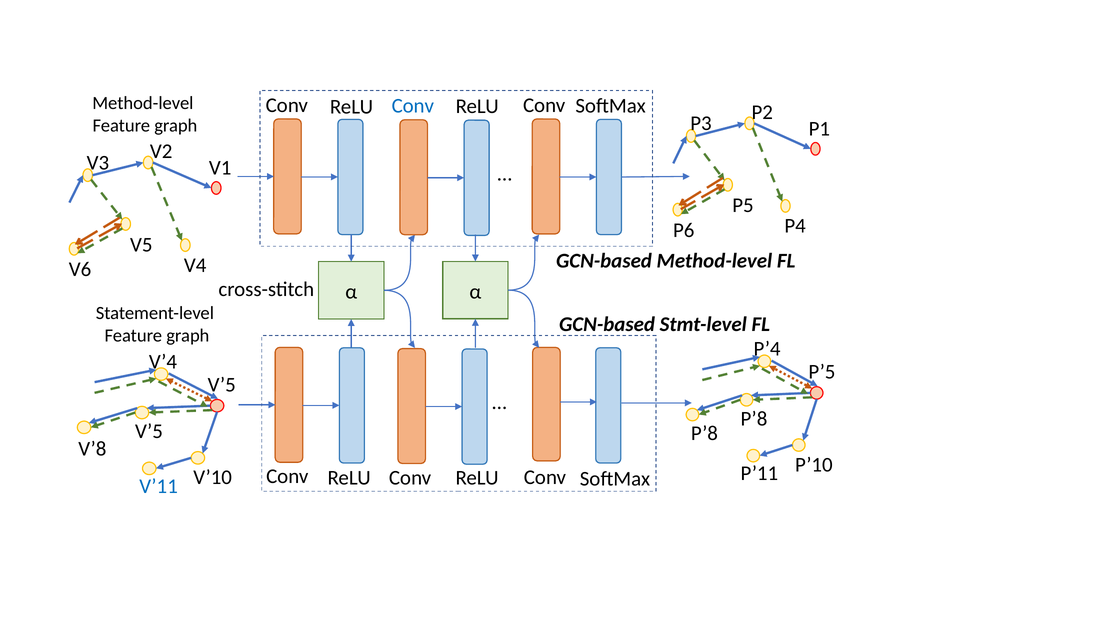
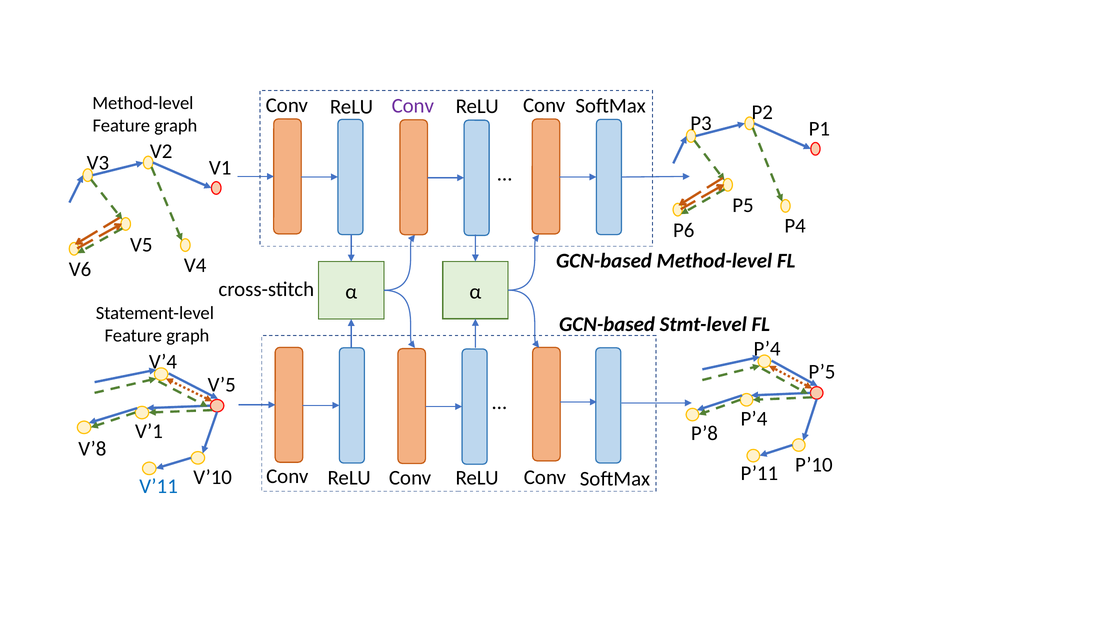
Conv colour: blue -> purple (413, 106)
P’8: P’8 -> P’4 (754, 419)
V’5: V’5 -> V’1 (149, 431)
